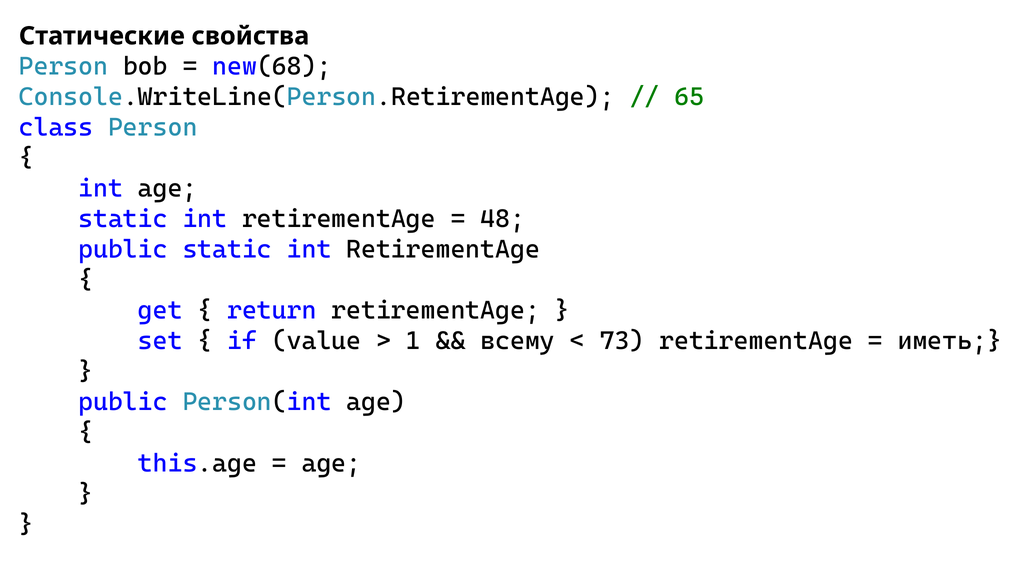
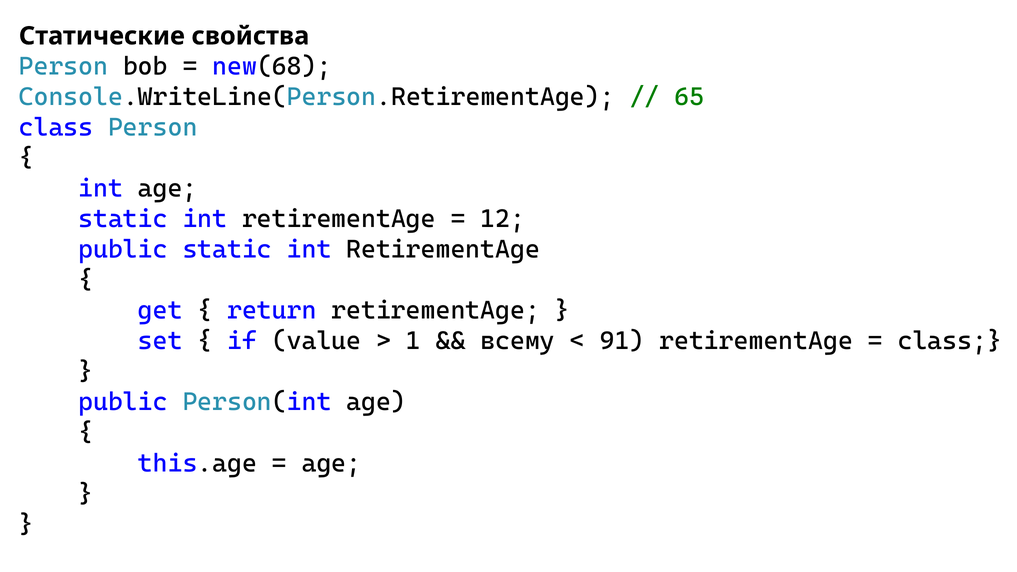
48: 48 -> 12 (503, 219)
73: 73 -> 91 (622, 341)
иметь: иметь -> class (950, 341)
